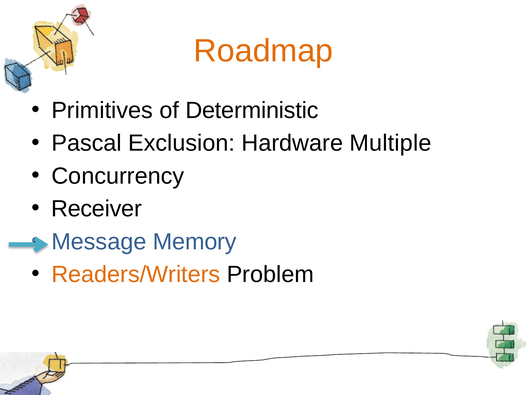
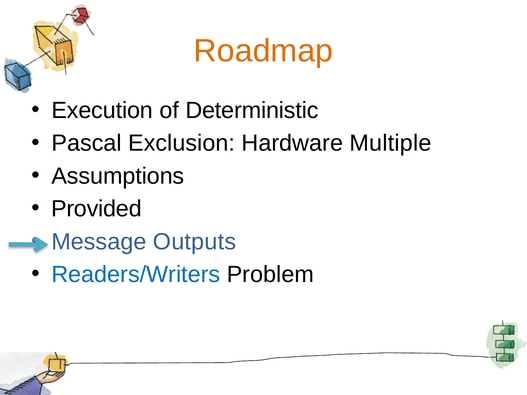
Primitives: Primitives -> Execution (102, 111)
Concurrency: Concurrency -> Assumptions (118, 176)
Receiver: Receiver -> Provided (96, 209)
Memory: Memory -> Outputs (195, 242)
Readers/Writers colour: orange -> blue (136, 275)
